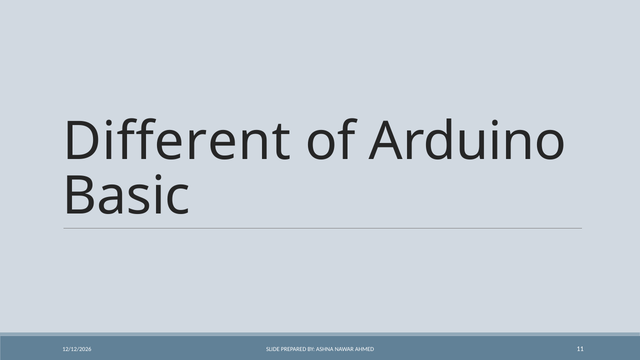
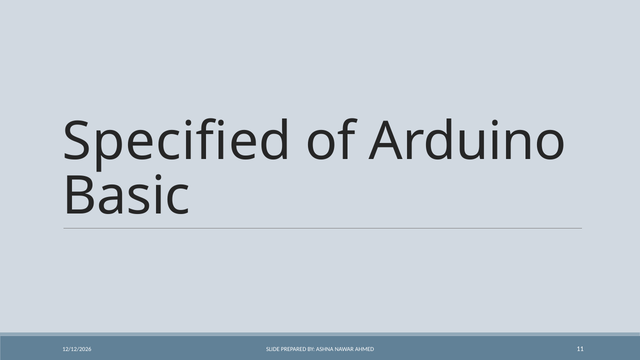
Different: Different -> Specified (177, 142)
